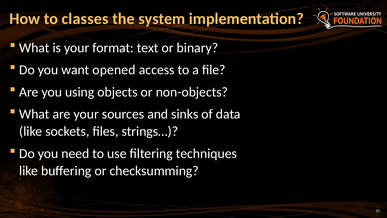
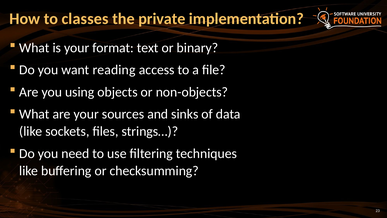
system: system -> private (162, 19)
opened: opened -> reading (114, 70)
